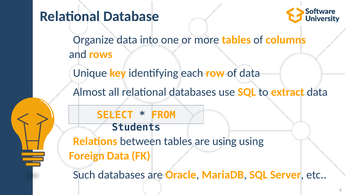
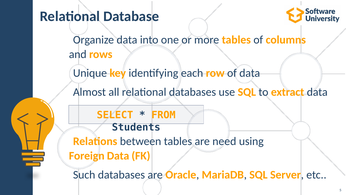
are using: using -> need (224, 141)
